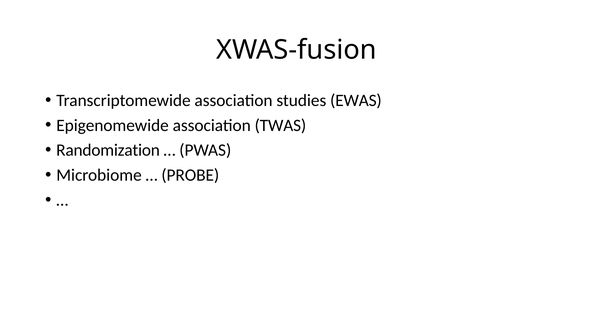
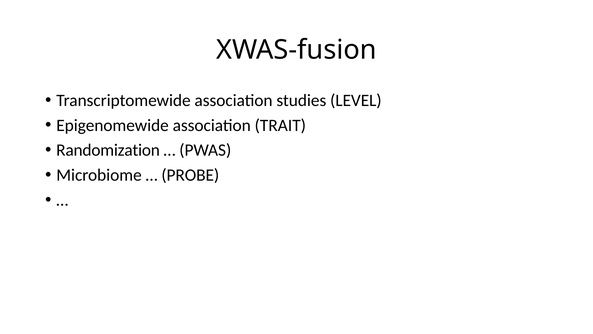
EWAS: EWAS -> LEVEL (356, 100)
TWAS: TWAS -> TRAIT (280, 125)
